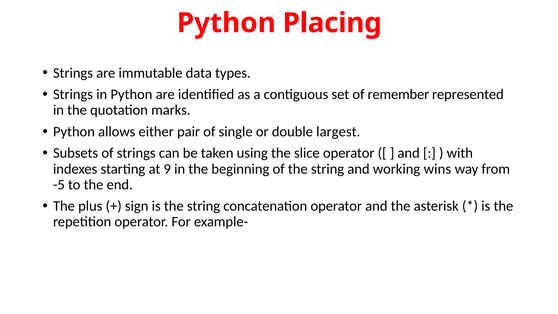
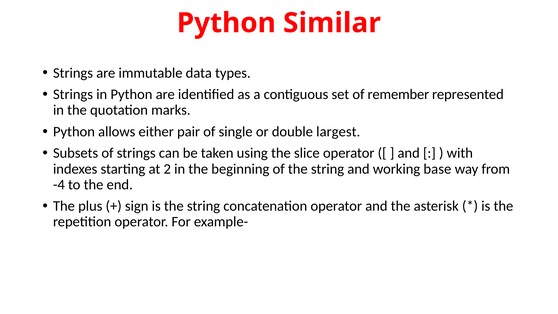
Placing: Placing -> Similar (332, 23)
9: 9 -> 2 (167, 169)
wins: wins -> base (437, 169)
-5: -5 -> -4 (59, 184)
